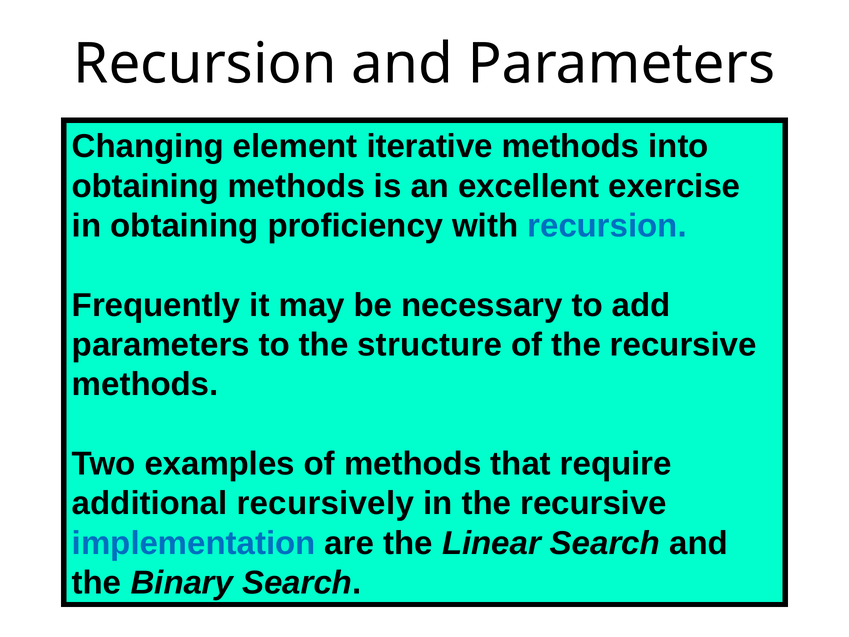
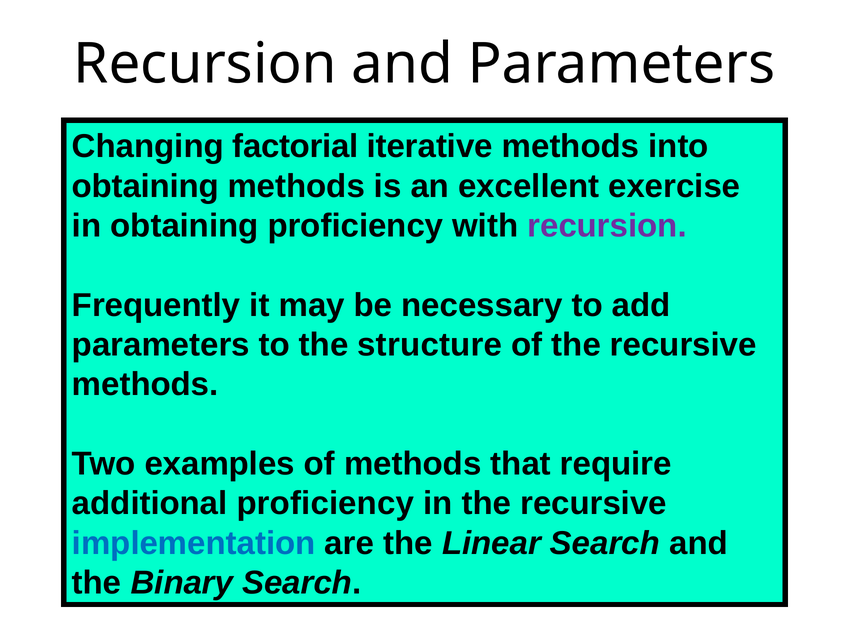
element: element -> factorial (295, 147)
recursion colour: blue -> purple (607, 226)
additional recursively: recursively -> proficiency (325, 503)
